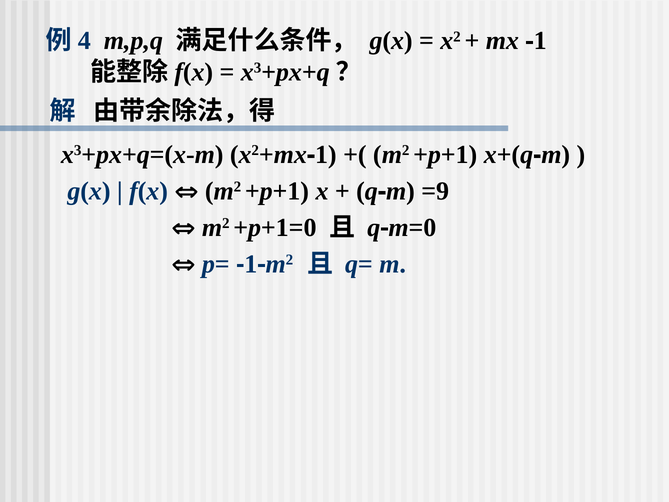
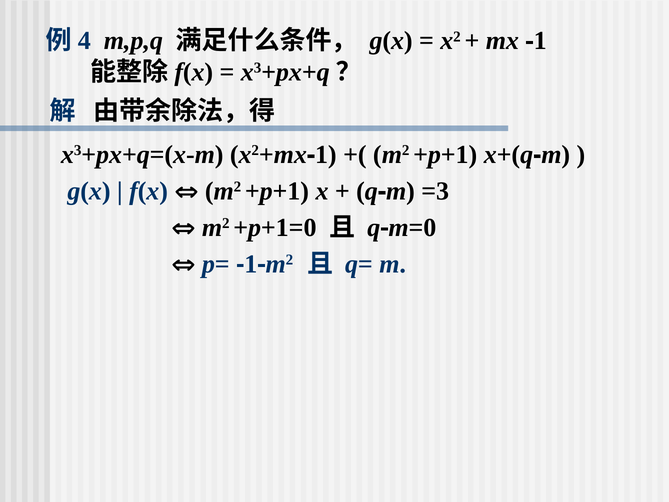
=9: =9 -> =3 (435, 191)
